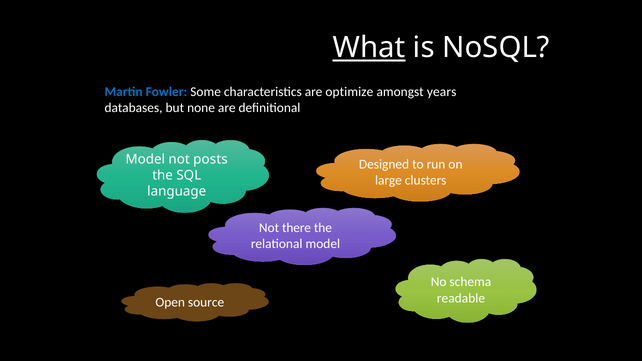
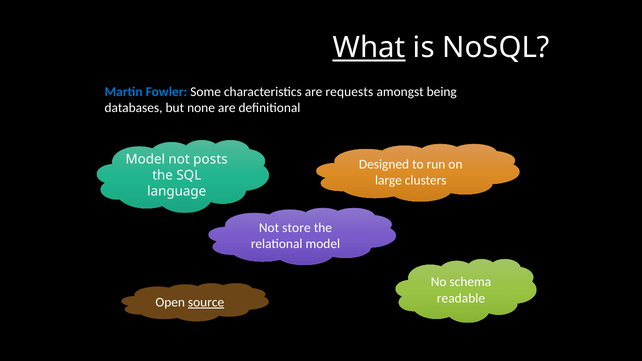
optimize: optimize -> requests (349, 92)
years: years -> being (442, 92)
there: there -> store (296, 228)
source underline: none -> present (206, 302)
